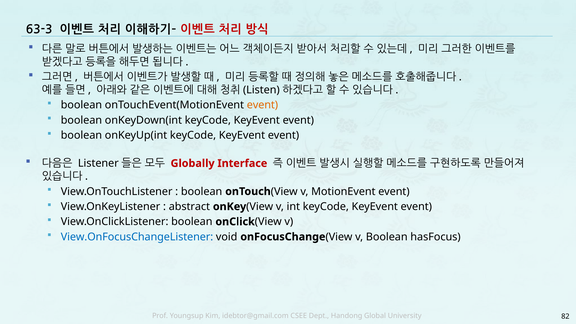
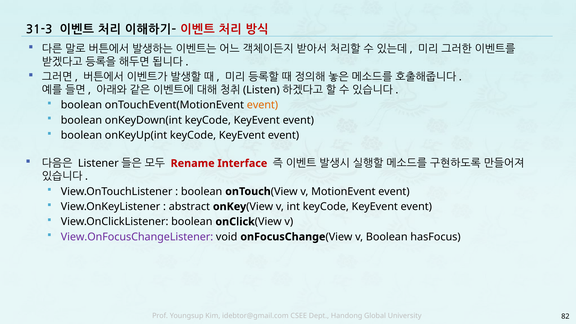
63-3: 63-3 -> 31-3 (39, 30)
Globally: Globally -> Rename (193, 163)
View.OnFocusChangeListener colour: blue -> purple (137, 237)
